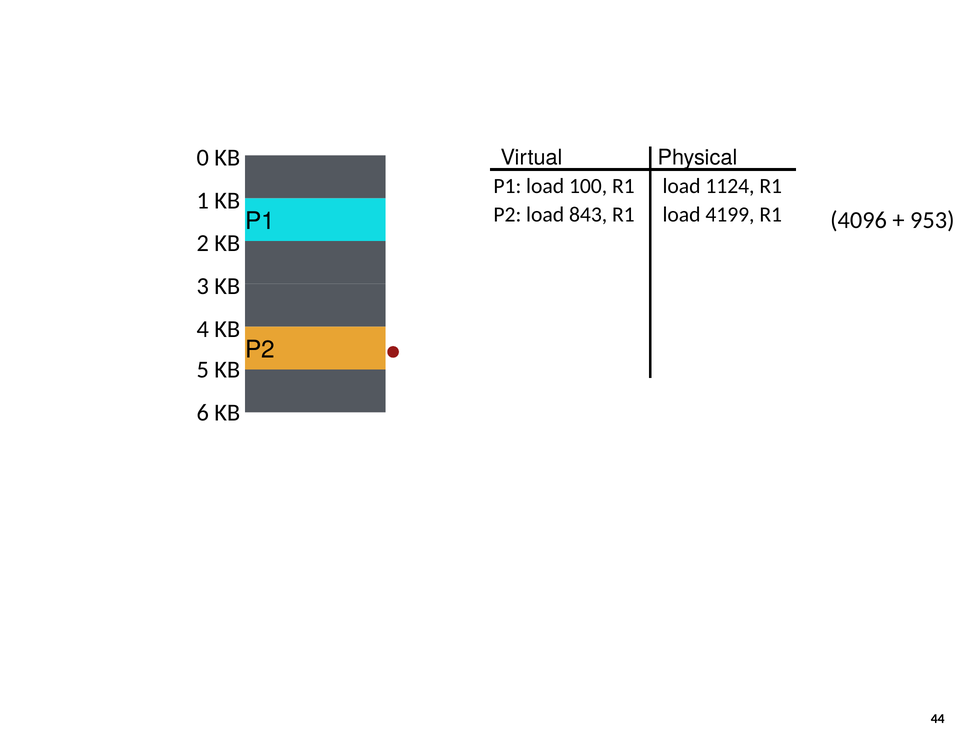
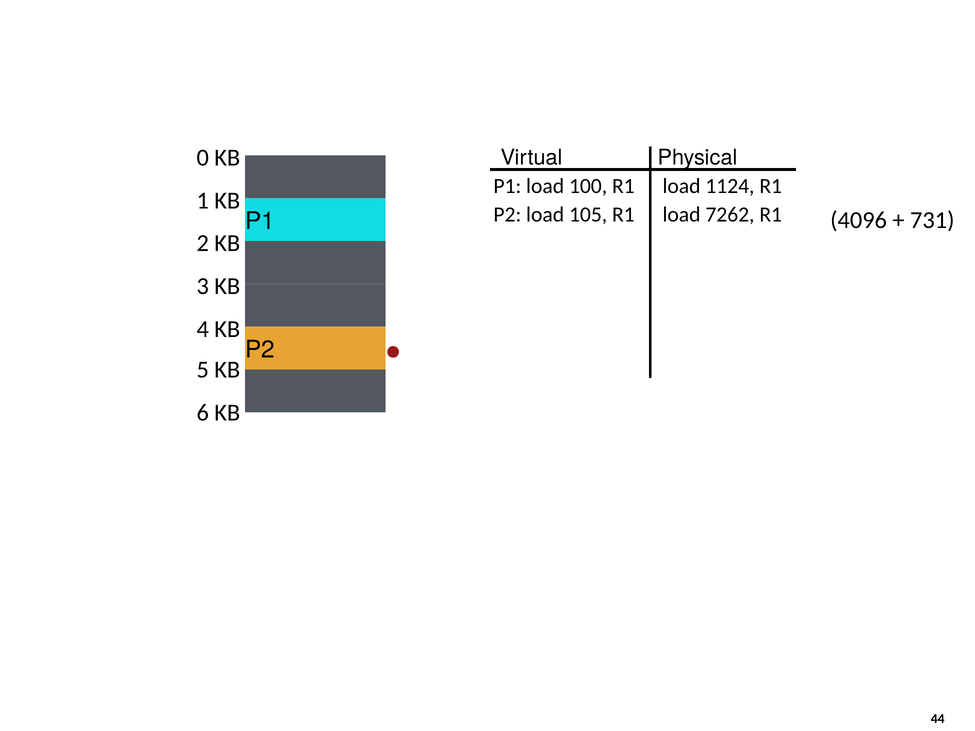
843: 843 -> 105 (588, 215)
4199: 4199 -> 7262 (730, 215)
953: 953 -> 731 (932, 220)
